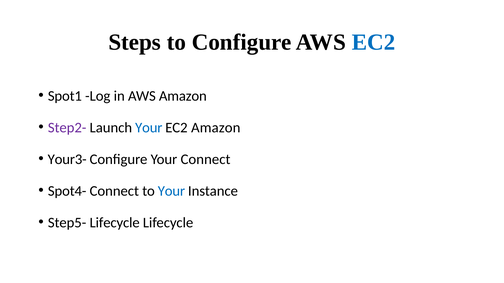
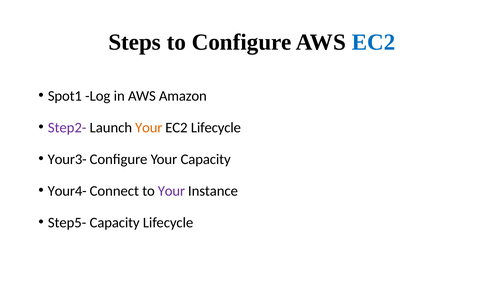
Your colour: blue -> orange (149, 128)
EC2 Amazon: Amazon -> Lifecycle (216, 128)
Your Connect: Connect -> Capacity (206, 159)
Spot4-: Spot4- -> Your4- (67, 191)
Your colour: blue -> purple (171, 191)
Step5- Lifecycle: Lifecycle -> Capacity (115, 223)
